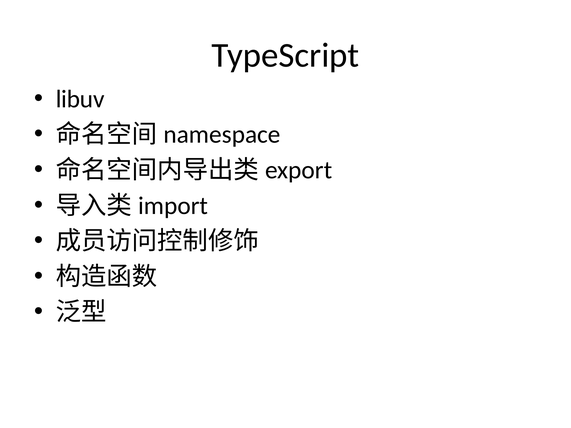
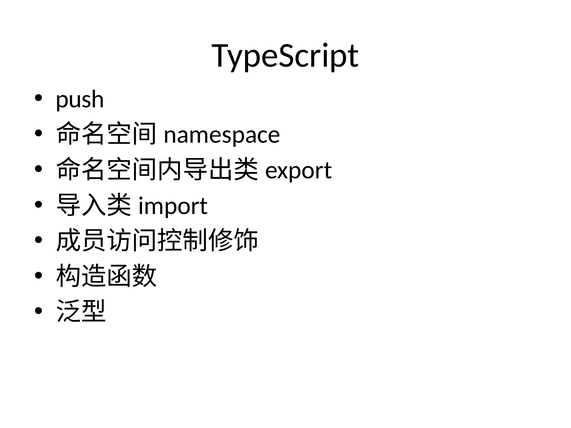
libuv: libuv -> push (80, 99)
